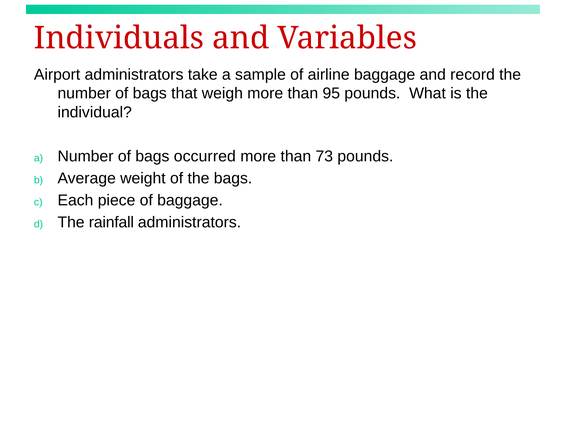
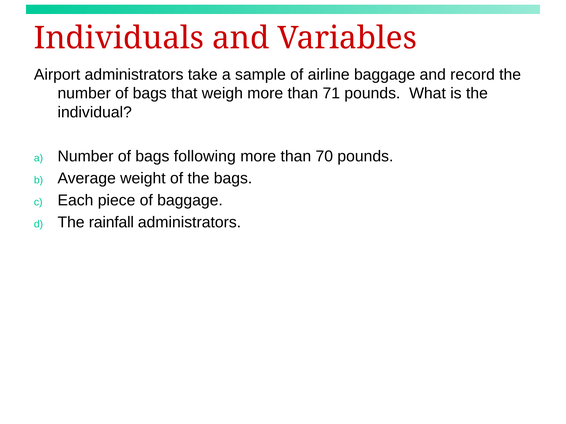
95: 95 -> 71 (331, 94)
occurred: occurred -> following (205, 156)
73: 73 -> 70 (324, 156)
